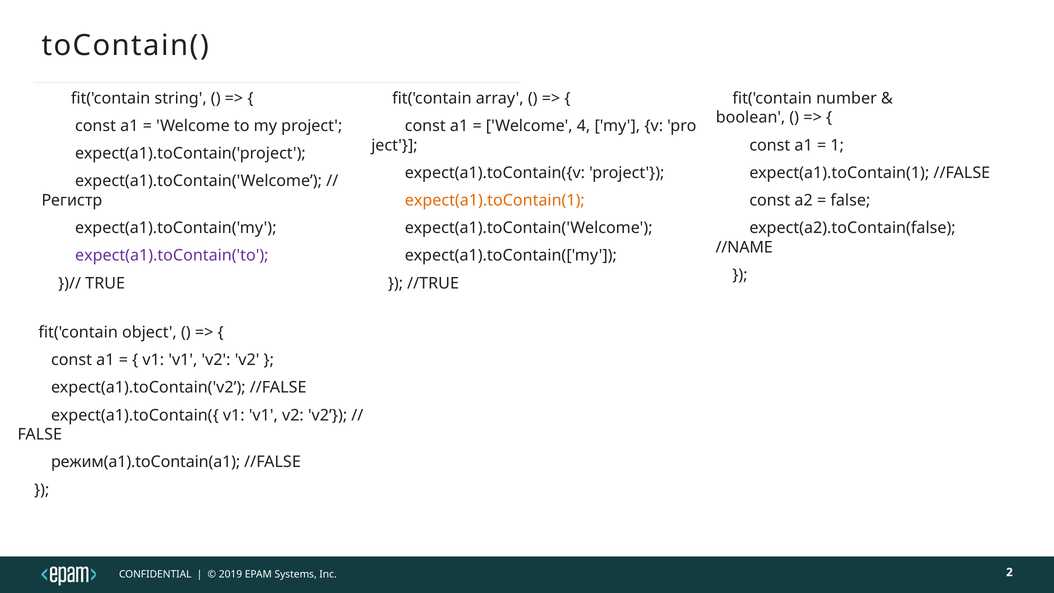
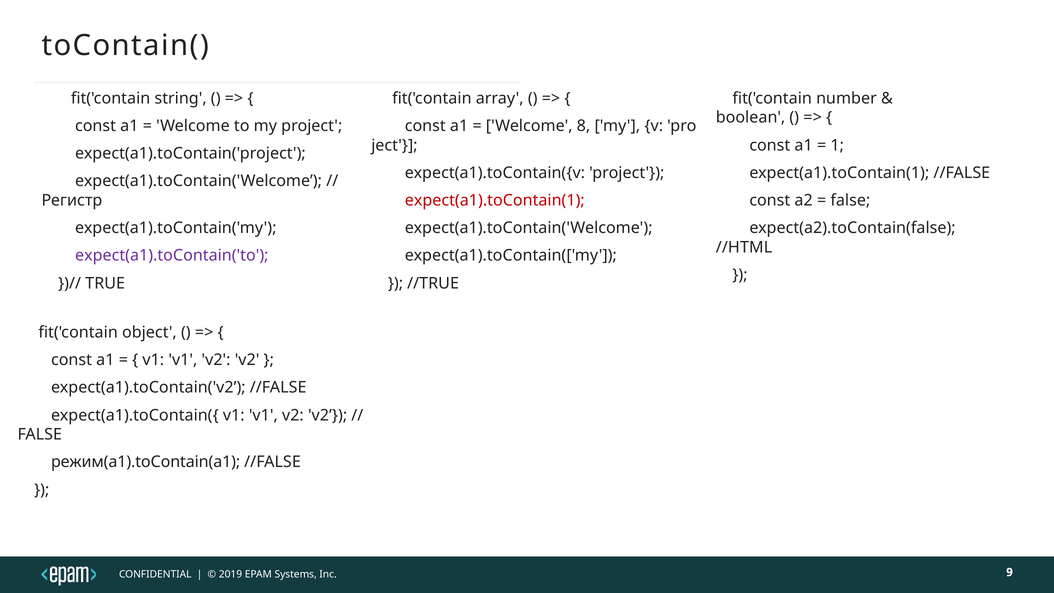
4: 4 -> 8 (584, 126)
expect(a1).toContain(1 colour: orange -> red (495, 200)
//NAME: //NAME -> //HTML (744, 247)
2: 2 -> 9 (1010, 572)
